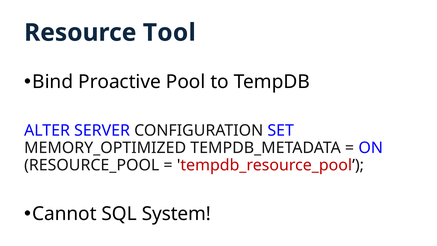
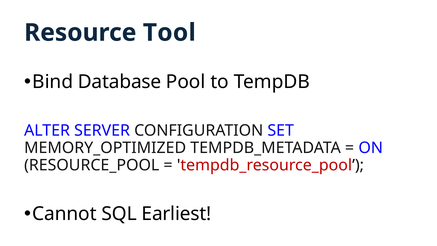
Proactive: Proactive -> Database (120, 82)
System: System -> Earliest (176, 214)
